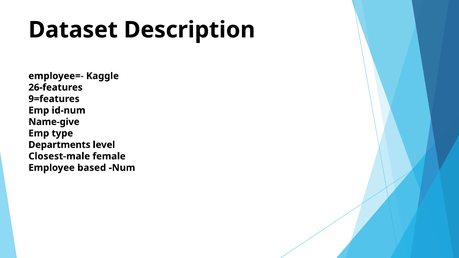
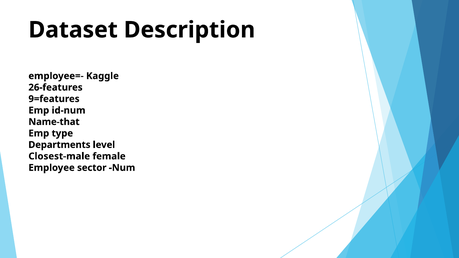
Name-give: Name-give -> Name-that (54, 122)
based: based -> sector (92, 168)
